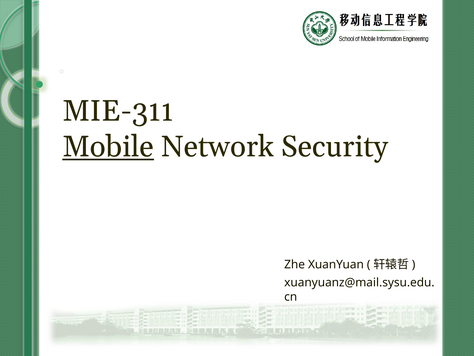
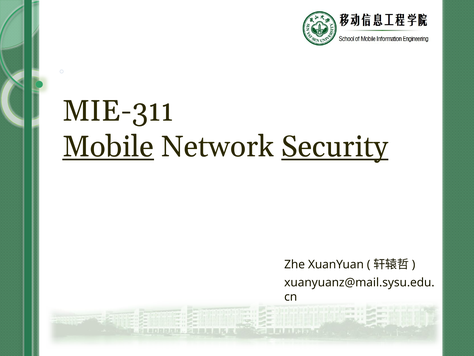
Security underline: none -> present (335, 146)
